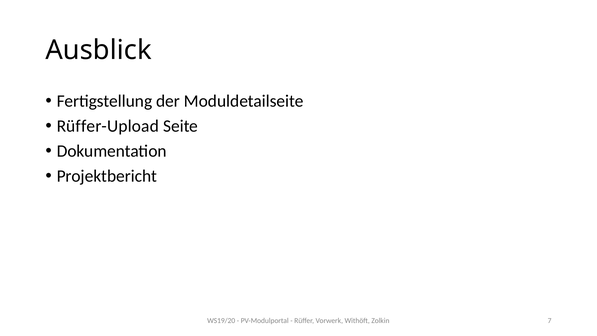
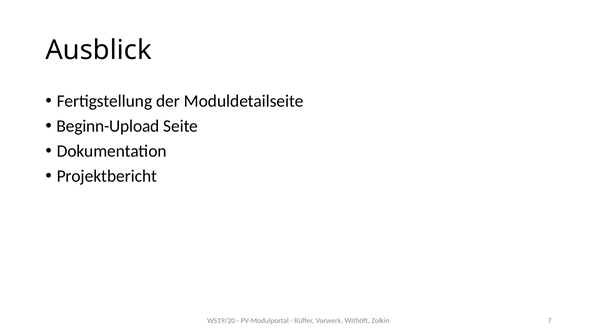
Rüffer-Upload: Rüffer-Upload -> Beginn-Upload (108, 126)
